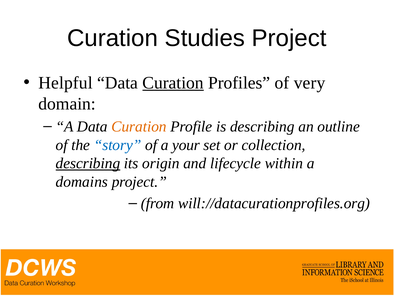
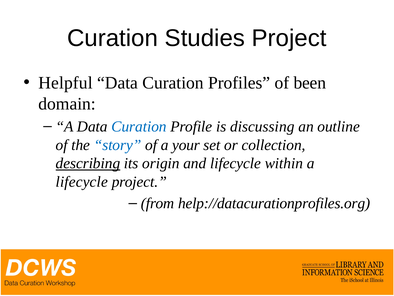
Curation underline: present -> none (173, 83)
very: very -> been (310, 83)
Curation colour: orange -> blue (139, 126)
is describing: describing -> discussing (262, 126)
domains: domains -> lifecycle (82, 181)
will://datacurationprofiles.org: will://datacurationprofiles.org -> help://datacurationprofiles.org (274, 203)
